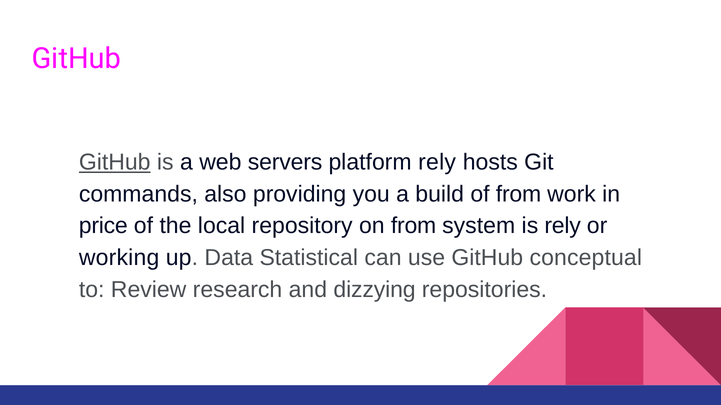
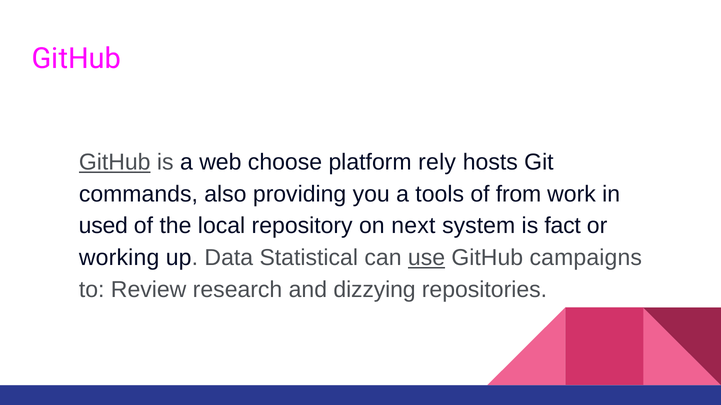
servers: servers -> choose (285, 163)
build: build -> tools (440, 194)
price: price -> used (103, 226)
on from: from -> next (413, 226)
is rely: rely -> fact (563, 226)
use underline: none -> present (427, 258)
conceptual: conceptual -> campaigns (586, 258)
